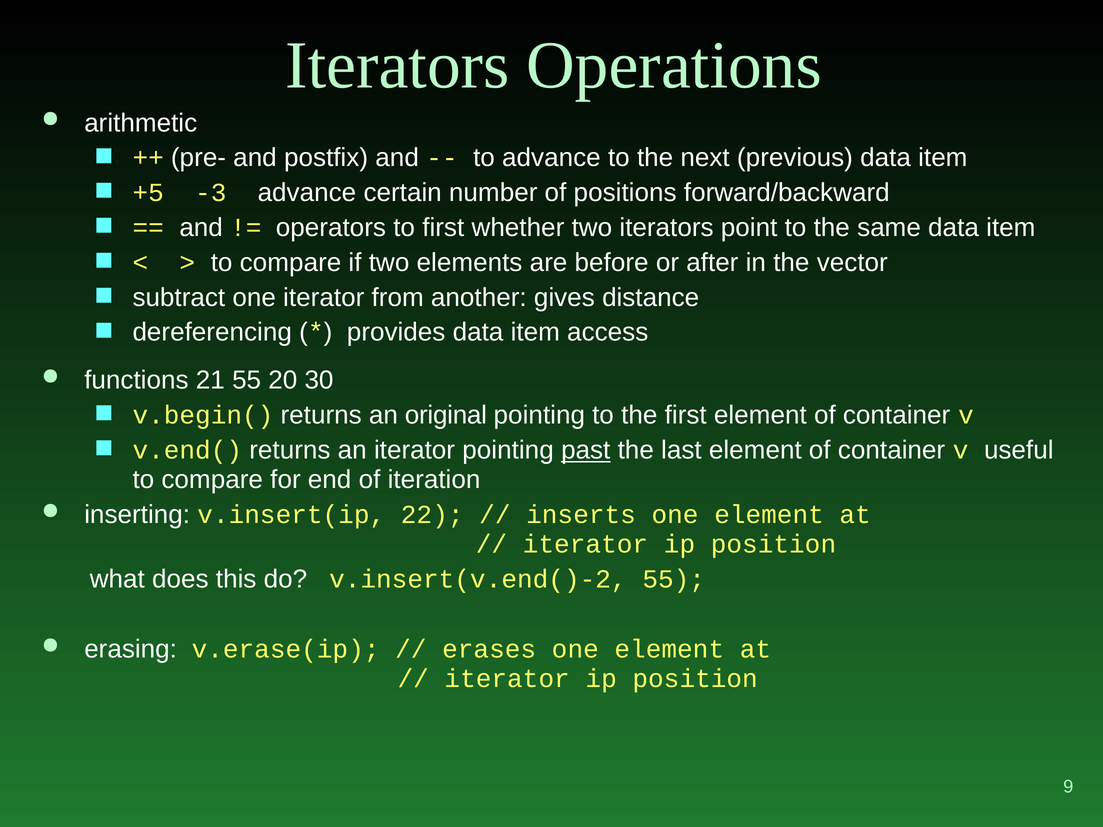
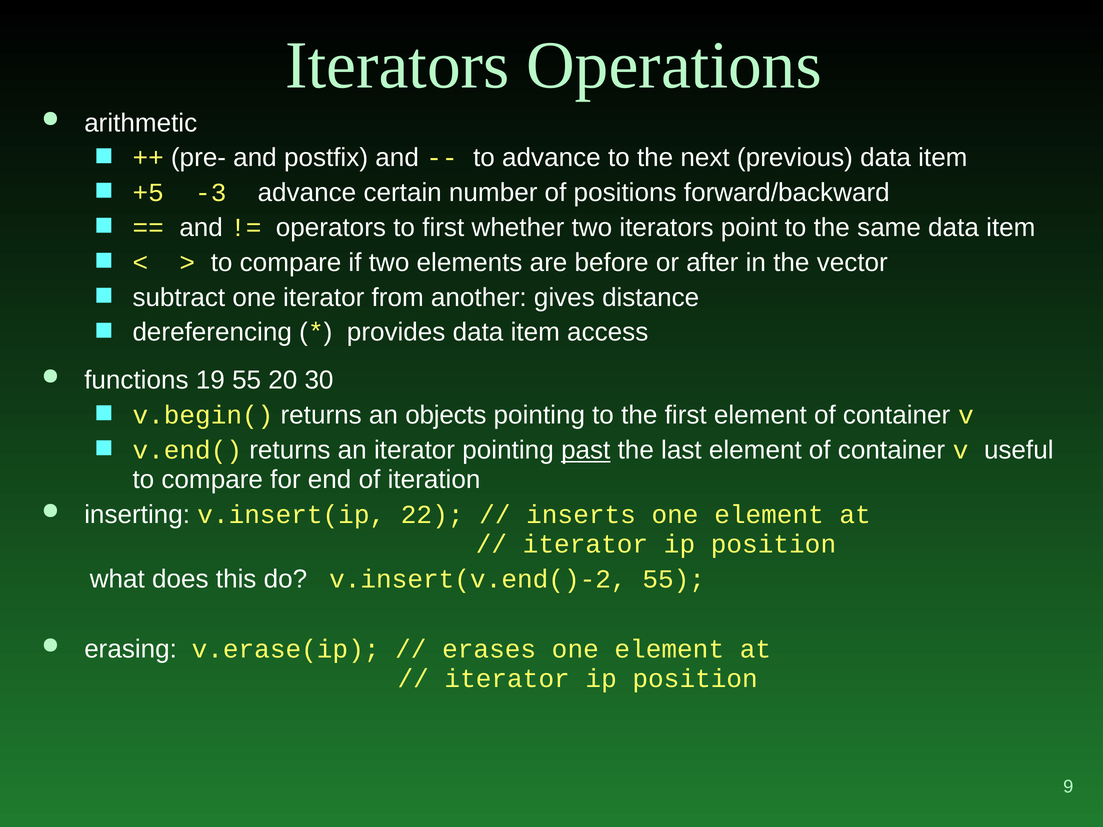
21: 21 -> 19 (210, 380)
original: original -> objects (446, 415)
